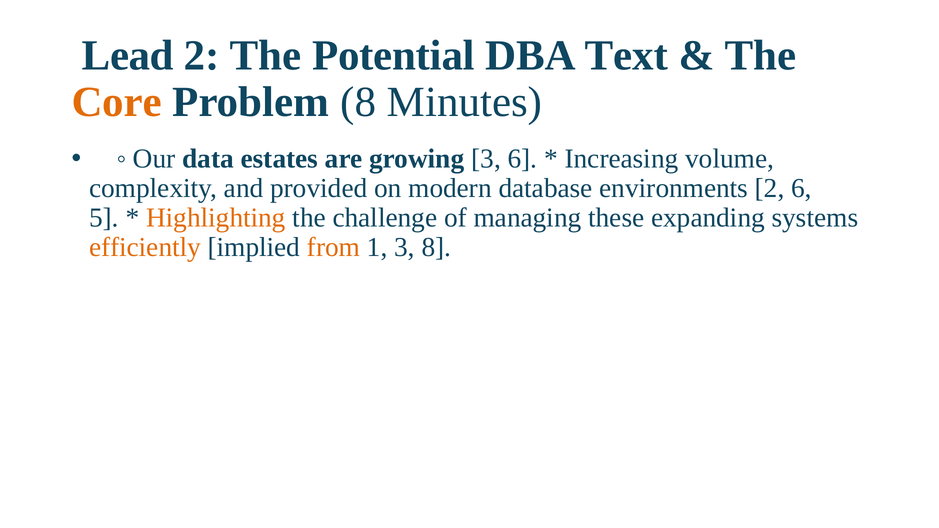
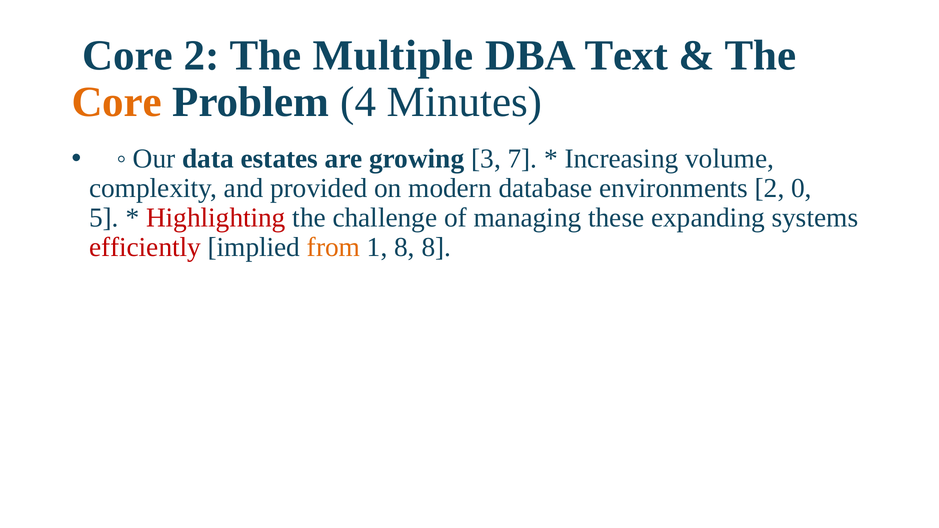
Lead: Lead -> Core (128, 56)
Potential: Potential -> Multiple (393, 56)
Problem 8: 8 -> 4 (358, 102)
3 6: 6 -> 7 (523, 159)
2 6: 6 -> 0 (802, 188)
Highlighting colour: orange -> red (216, 218)
efficiently colour: orange -> red (145, 248)
1 3: 3 -> 8 (404, 248)
